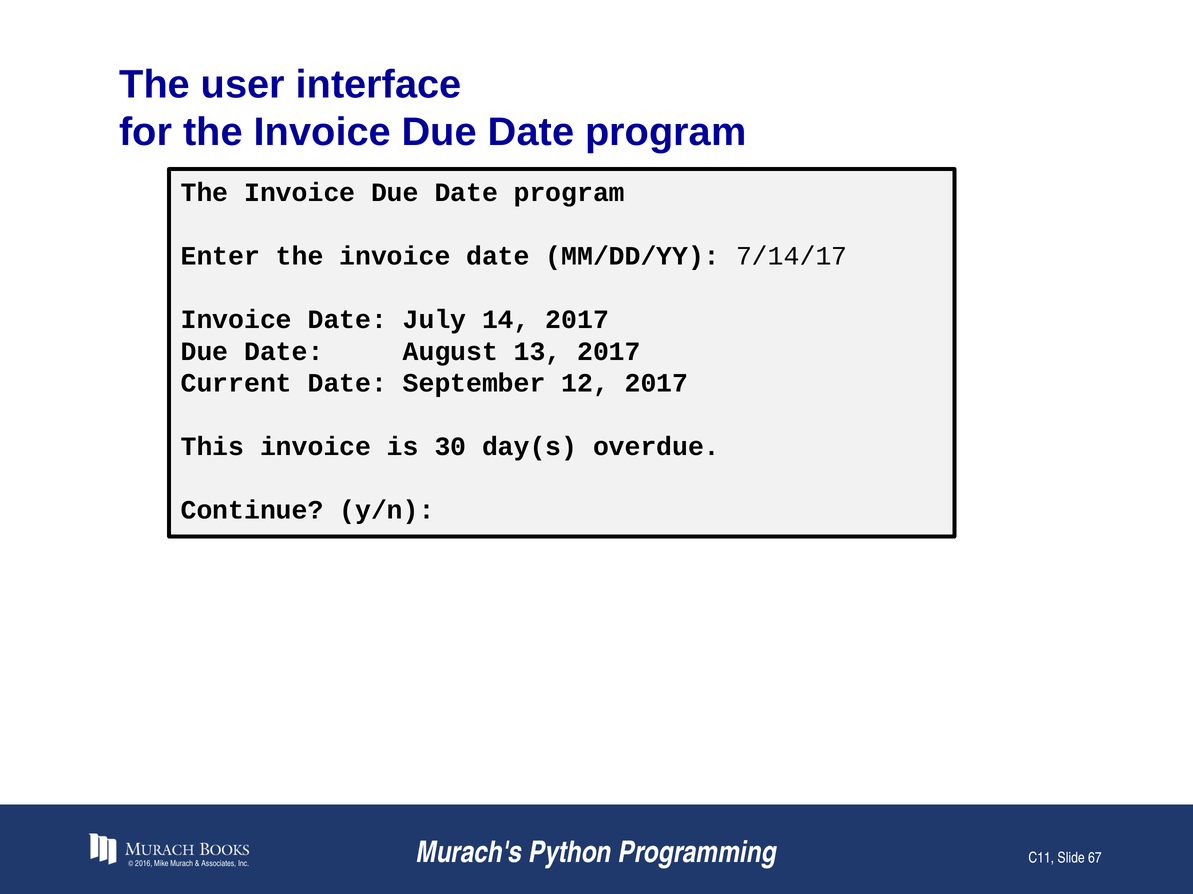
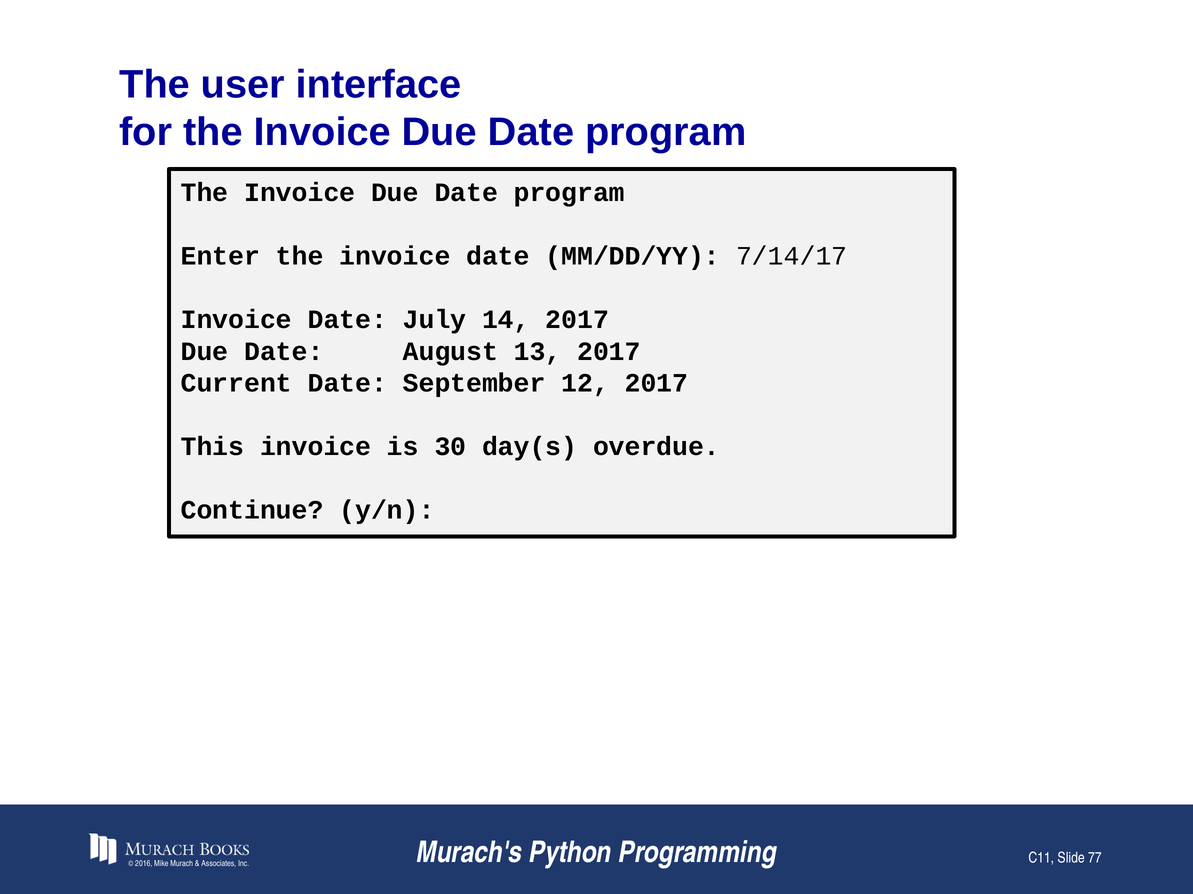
67: 67 -> 77 (1095, 858)
